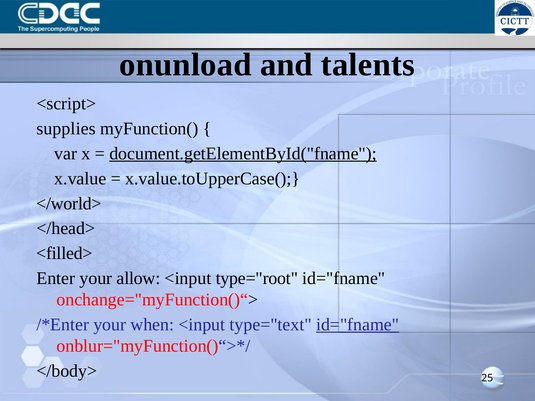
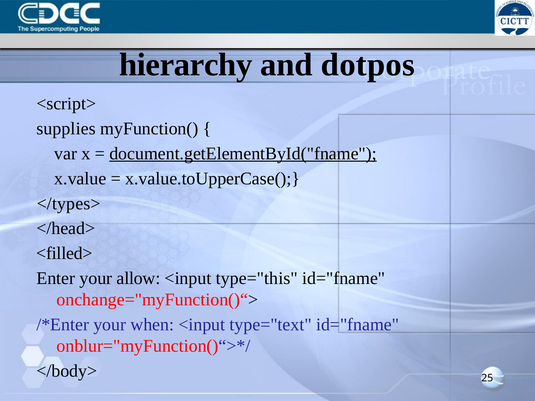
onunload: onunload -> hierarchy (186, 65)
talents: talents -> dotpos (368, 65)
</world>: </world> -> </types> (69, 204)
type="root: type="root -> type="this (257, 278)
id="fname underline: present -> none (358, 325)
